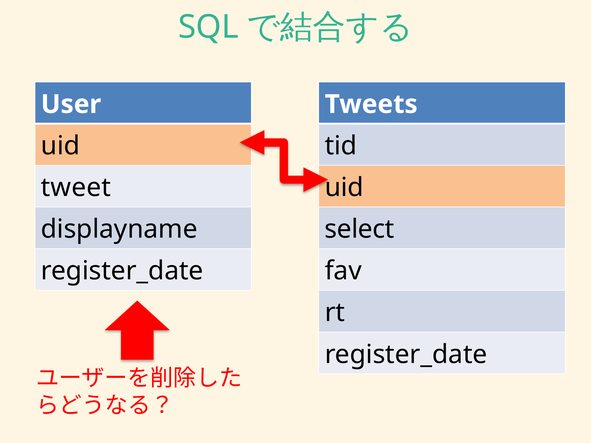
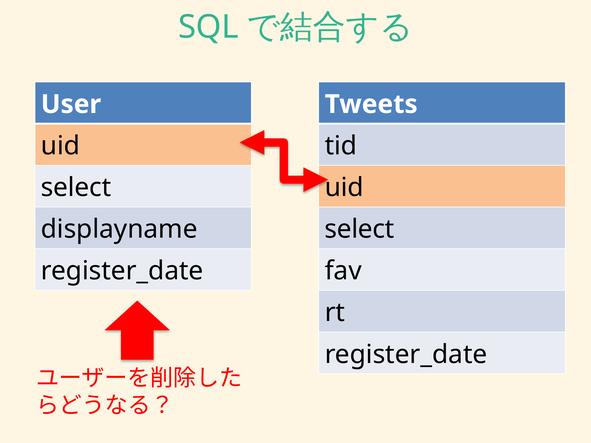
tweet: tweet -> select (76, 188)
